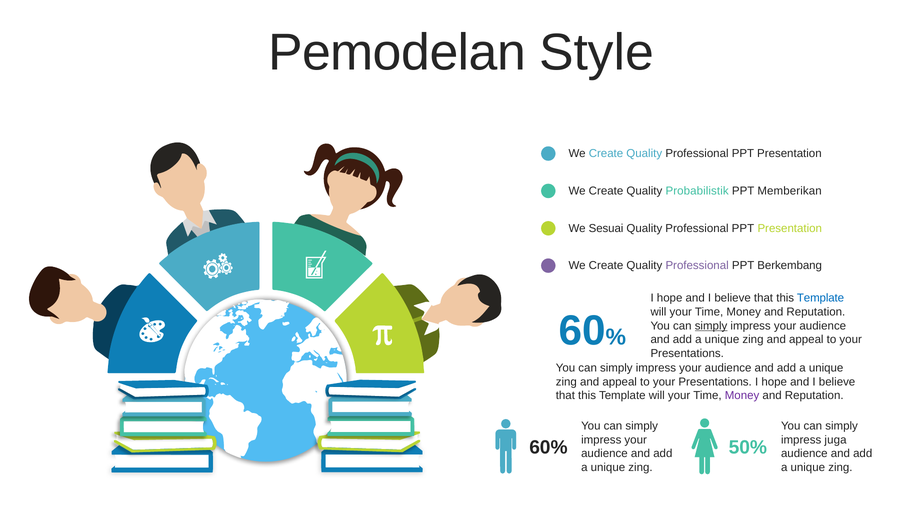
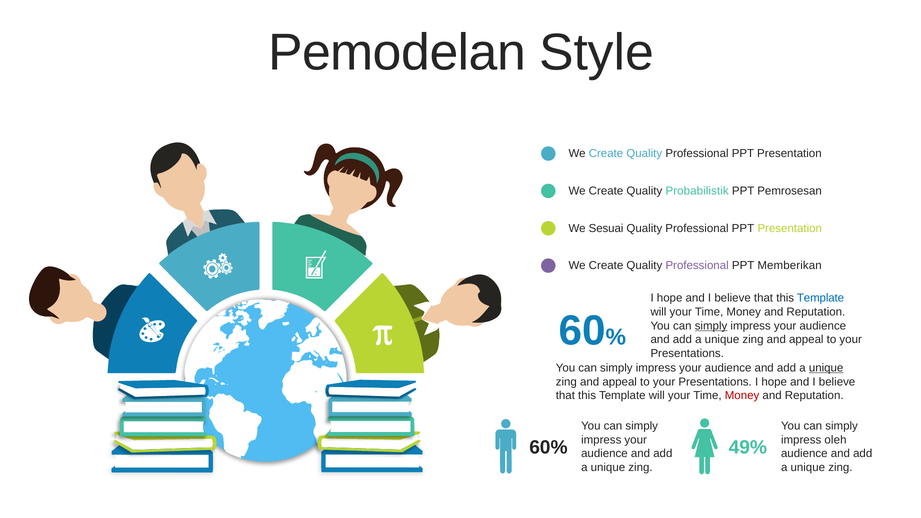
Memberikan: Memberikan -> Pemrosesan (790, 191)
Berkembang: Berkembang -> Memberikan (790, 266)
unique underline: none -> present (826, 368)
Money colour: purple -> red (742, 396)
juga: juga -> oleh (836, 440)
50%: 50% -> 49% (748, 448)
